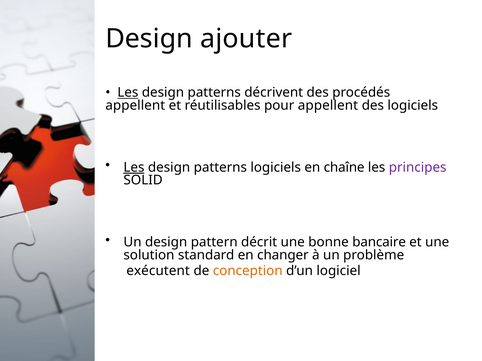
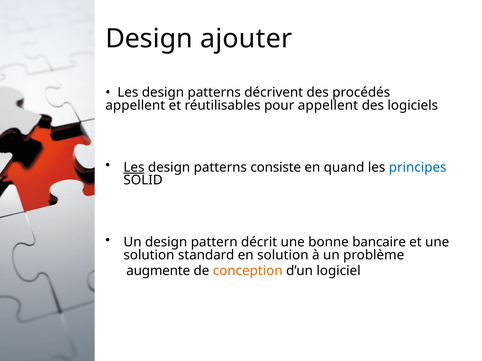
Les underline: present -> none (128, 93)
patterns logiciels: logiciels -> consiste (276, 168)
chaîne: chaîne -> quand (344, 168)
principes colour: purple -> blue (418, 168)
en changer: changer -> solution (283, 255)
exécutent: exécutent -> augmente (158, 271)
